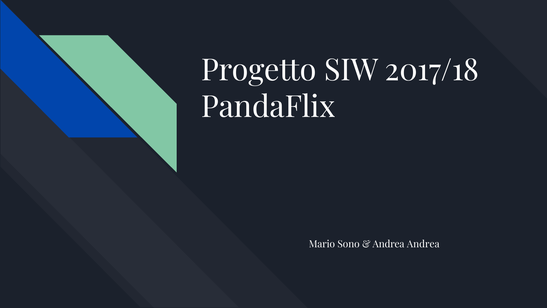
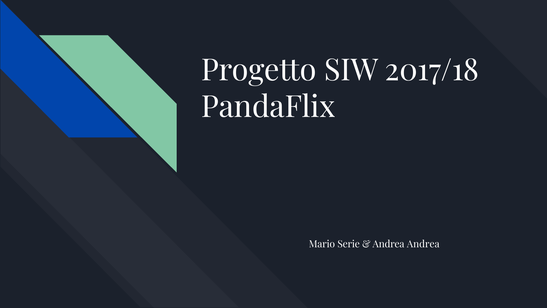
Sono: Sono -> Serie (349, 244)
